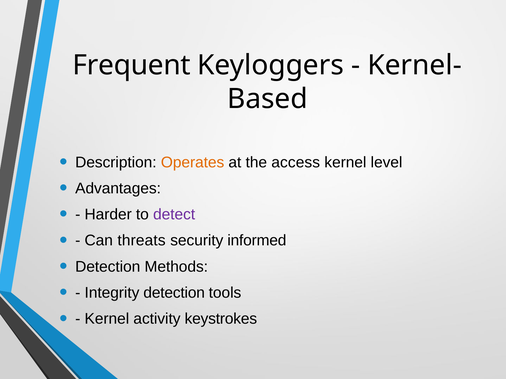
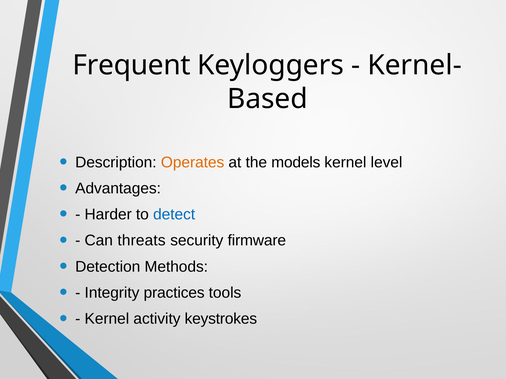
access: access -> models (296, 162)
detect colour: purple -> blue (174, 215)
informed: informed -> firmware (257, 241)
Integrity detection: detection -> practices (174, 293)
